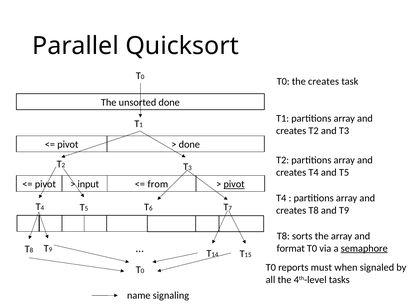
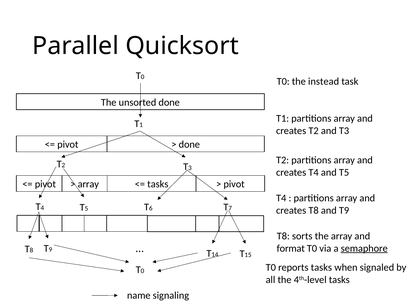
the creates: creates -> instead (324, 82)
input: input -> array (88, 185)
from: from -> tasks (158, 185)
pivot underline: present -> none (234, 185)
reports must: must -> tasks (321, 268)
